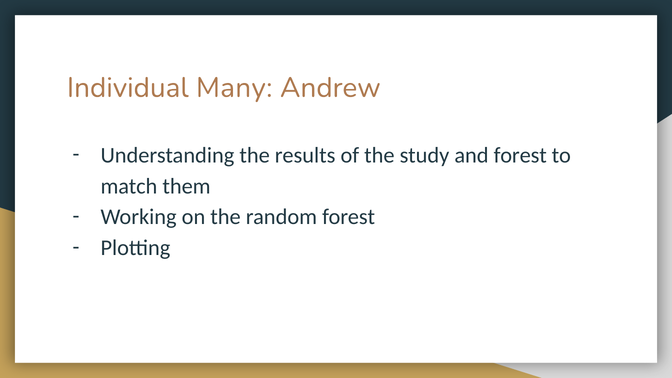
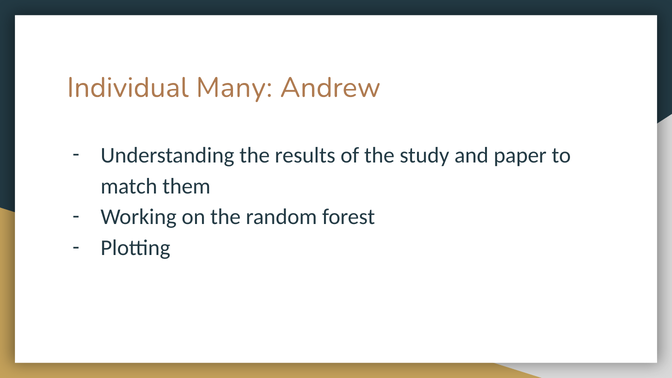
and forest: forest -> paper (520, 155)
